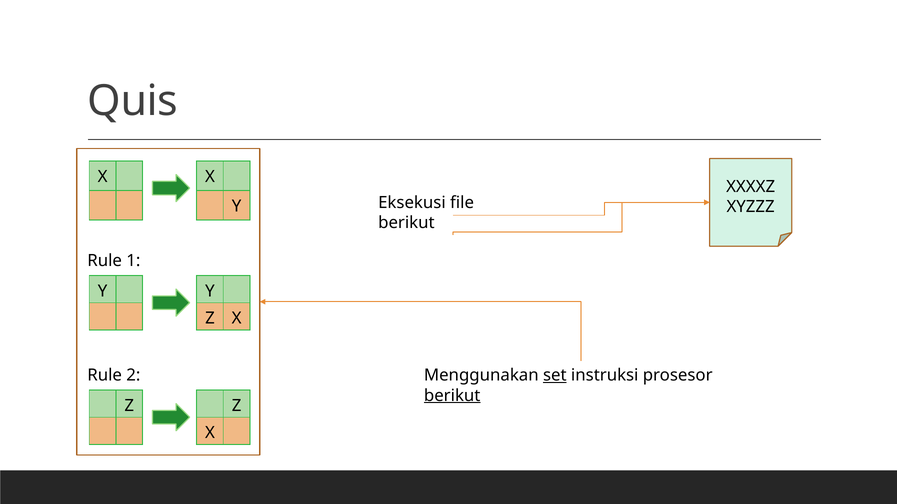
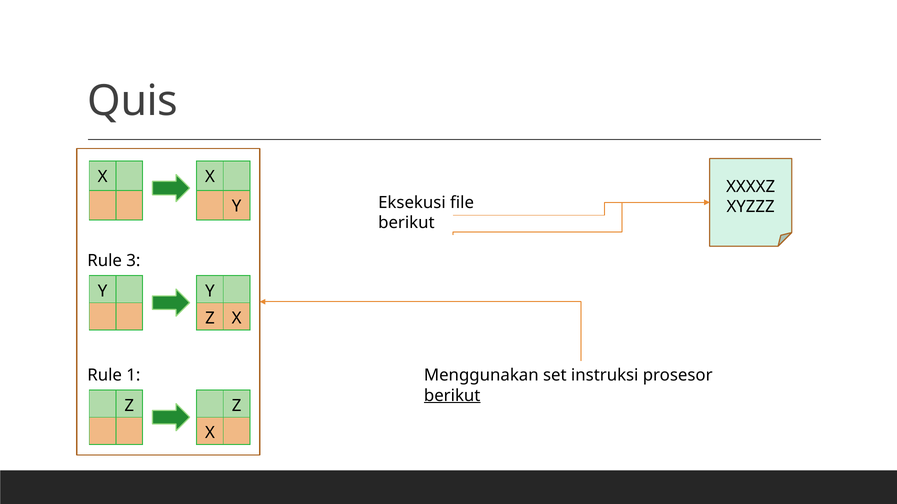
1: 1 -> 3 (133, 261)
2: 2 -> 1 (133, 376)
set underline: present -> none (555, 376)
